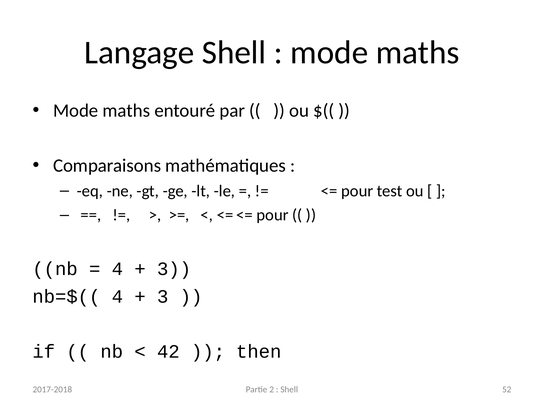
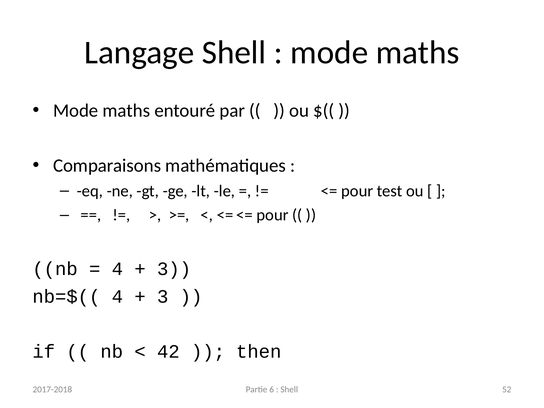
2: 2 -> 6 (272, 390)
